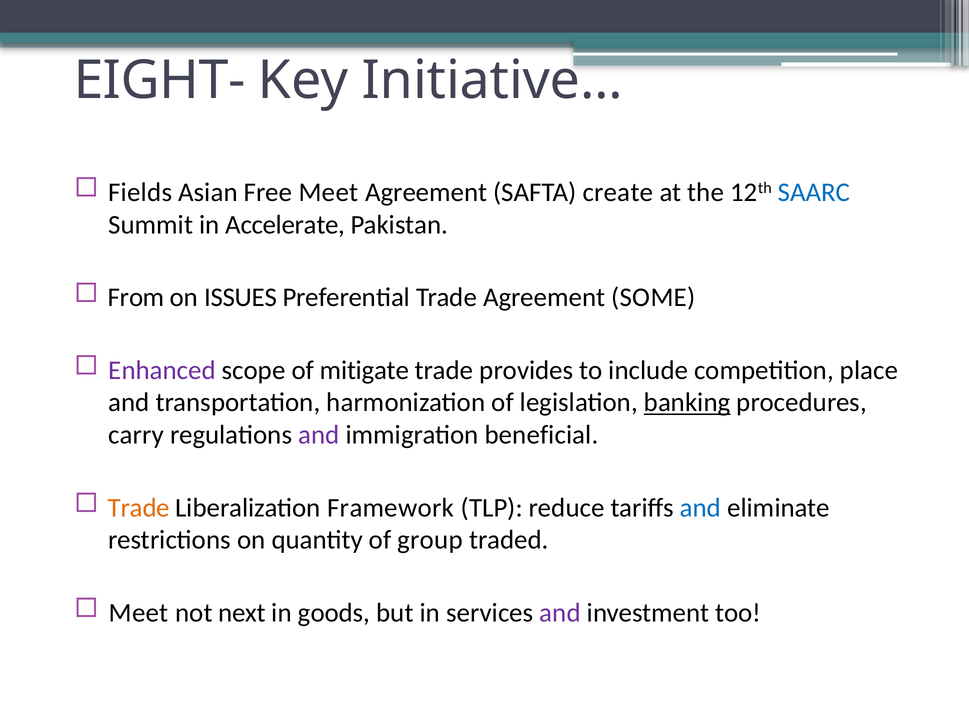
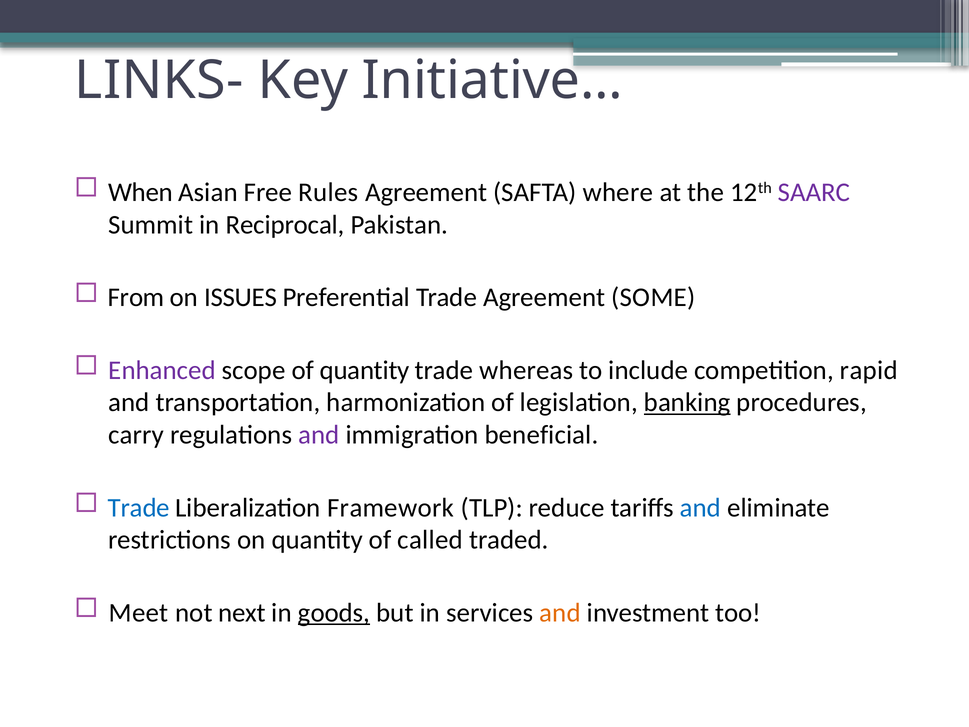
EIGHT-: EIGHT- -> LINKS- (159, 80)
Fields: Fields -> When (140, 192)
Free Meet: Meet -> Rules (328, 192)
create: create -> where (618, 192)
SAARC colour: blue -> purple (814, 192)
Accelerate: Accelerate -> Reciprocal (285, 225)
of mitigate: mitigate -> quantity (365, 370)
provides: provides -> whereas (526, 370)
place: place -> rapid (869, 370)
Trade colour: orange -> blue (139, 507)
group: group -> called (430, 540)
goods underline: none -> present (334, 612)
and colour: purple -> orange (560, 612)
